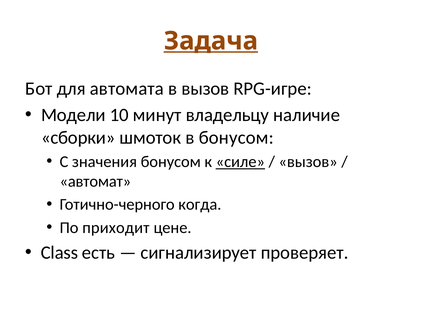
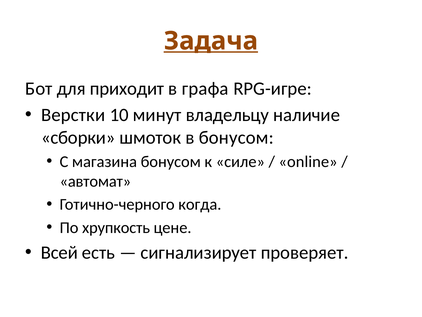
автомата: автомата -> приходит (127, 89)
в вызов: вызов -> графа (205, 89)
Модели: Модели -> Верстки (73, 115)
значения: значения -> магазина (104, 162)
силе underline: present -> none (240, 162)
вызов: вызов -> online (308, 162)
приходит: приходит -> хрупкость (116, 227)
Class: Class -> Всей (59, 252)
